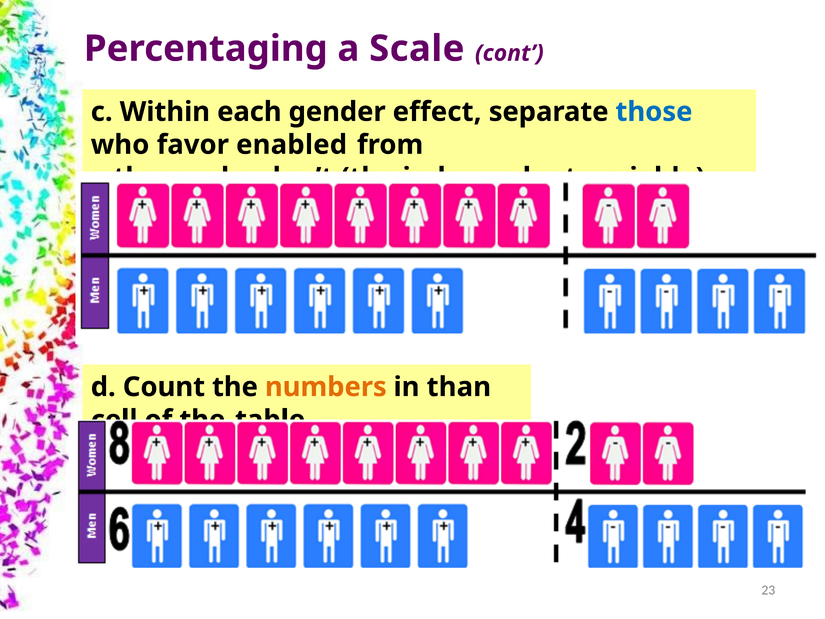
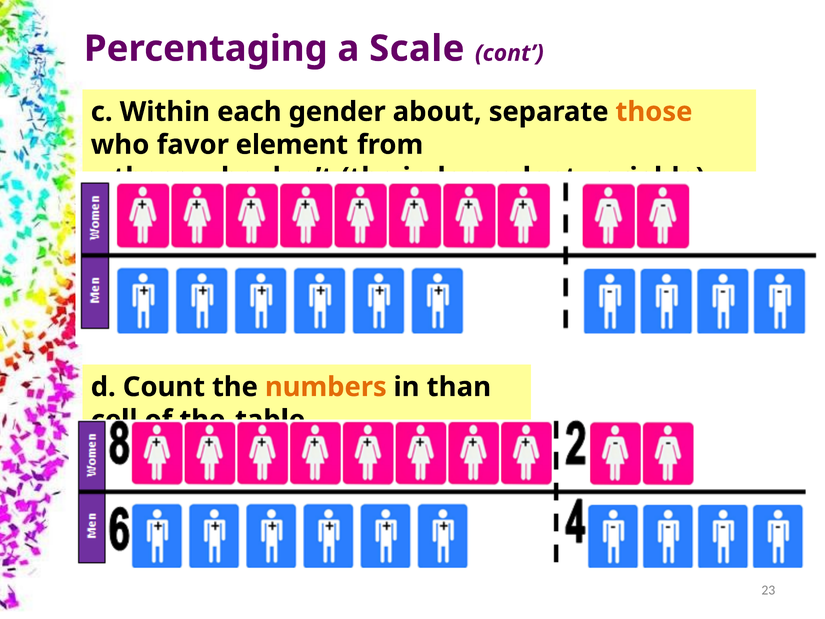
effect: effect -> about (437, 112)
those colour: blue -> orange (654, 112)
enabled: enabled -> element (292, 145)
